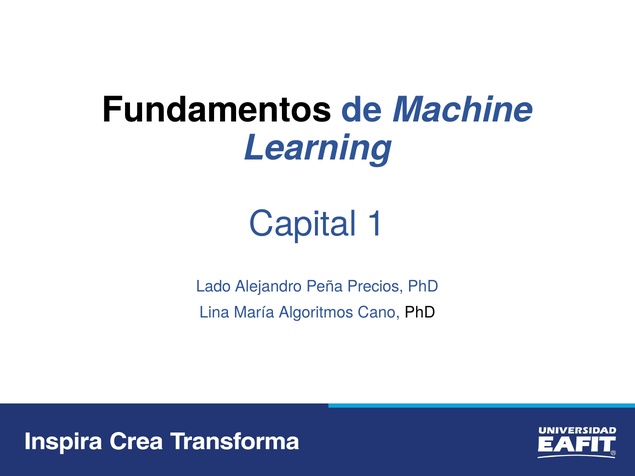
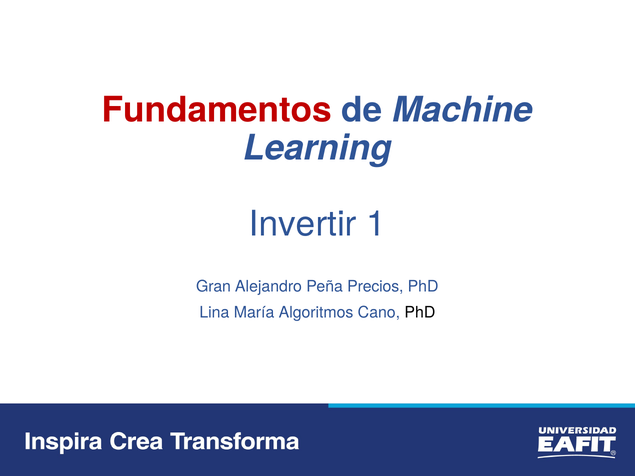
Fundamentos colour: black -> red (217, 110)
Capital: Capital -> Invertir (303, 224)
Lado: Lado -> Gran (213, 287)
